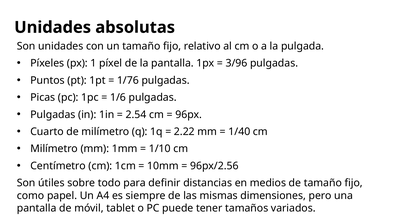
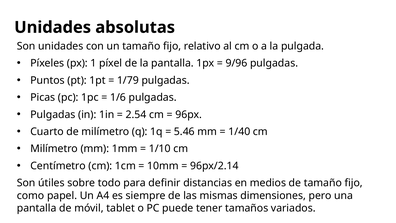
3/96: 3/96 -> 9/96 (236, 63)
1/76: 1/76 -> 1/79 (128, 80)
2.22: 2.22 -> 5.46 (184, 132)
96px/2.56: 96px/2.56 -> 96px/2.14 (214, 166)
